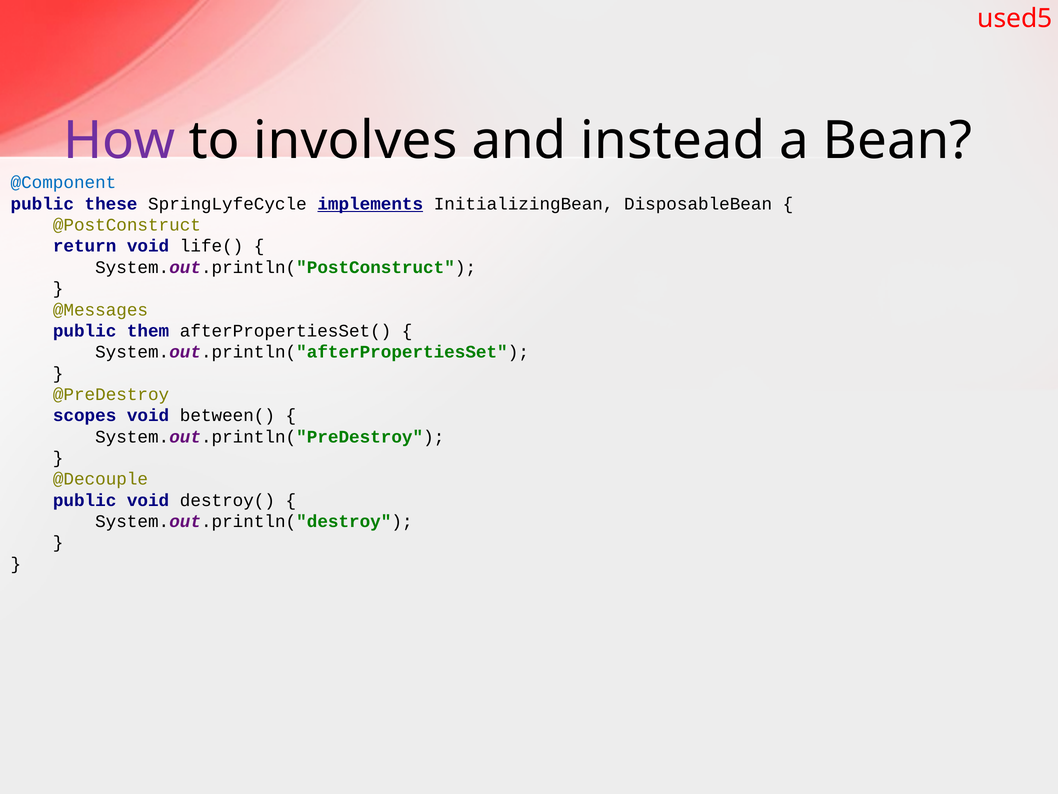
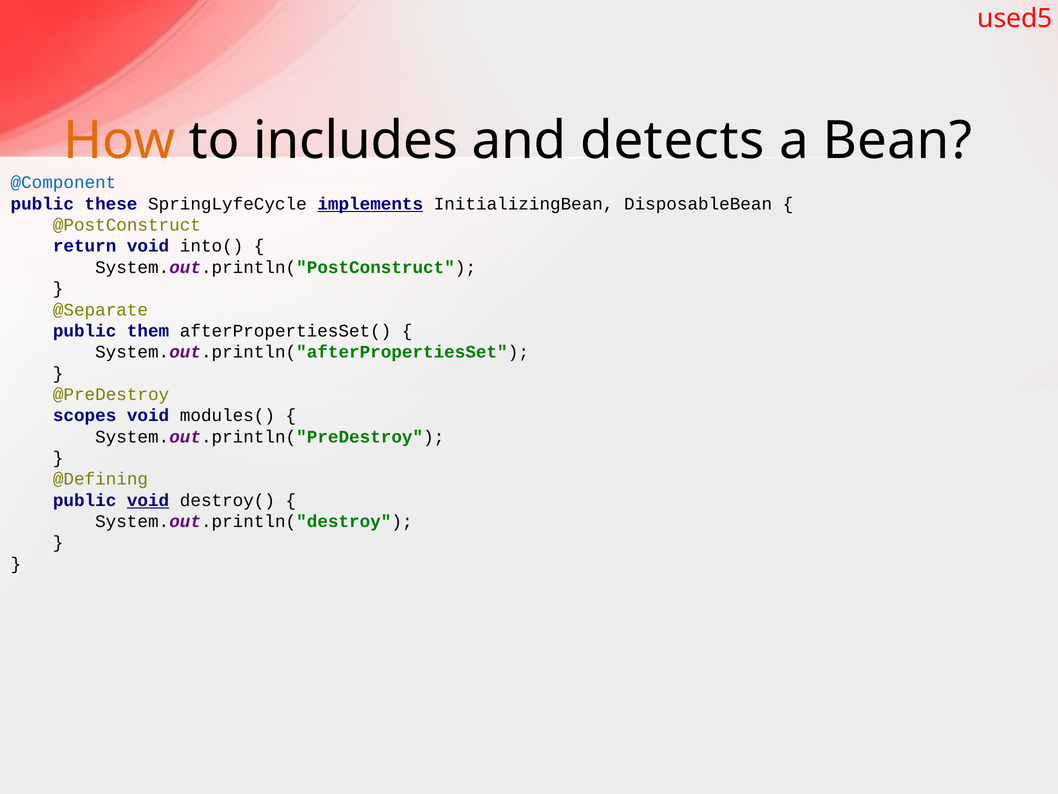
How colour: purple -> orange (119, 141)
involves: involves -> includes (356, 141)
instead: instead -> detects (673, 141)
life(: life( -> into( (212, 246)
@Messages: @Messages -> @Separate (100, 310)
between(: between( -> modules( (227, 415)
@Decouple: @Decouple -> @Defining (100, 479)
void underline: none -> present (148, 500)
